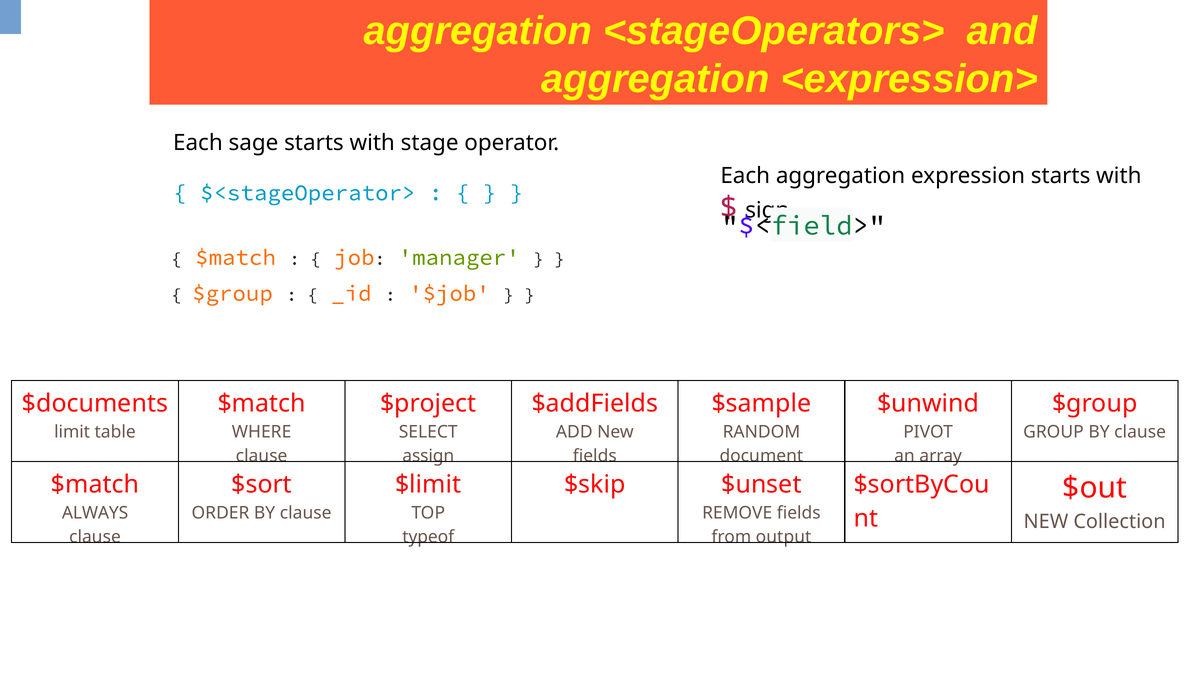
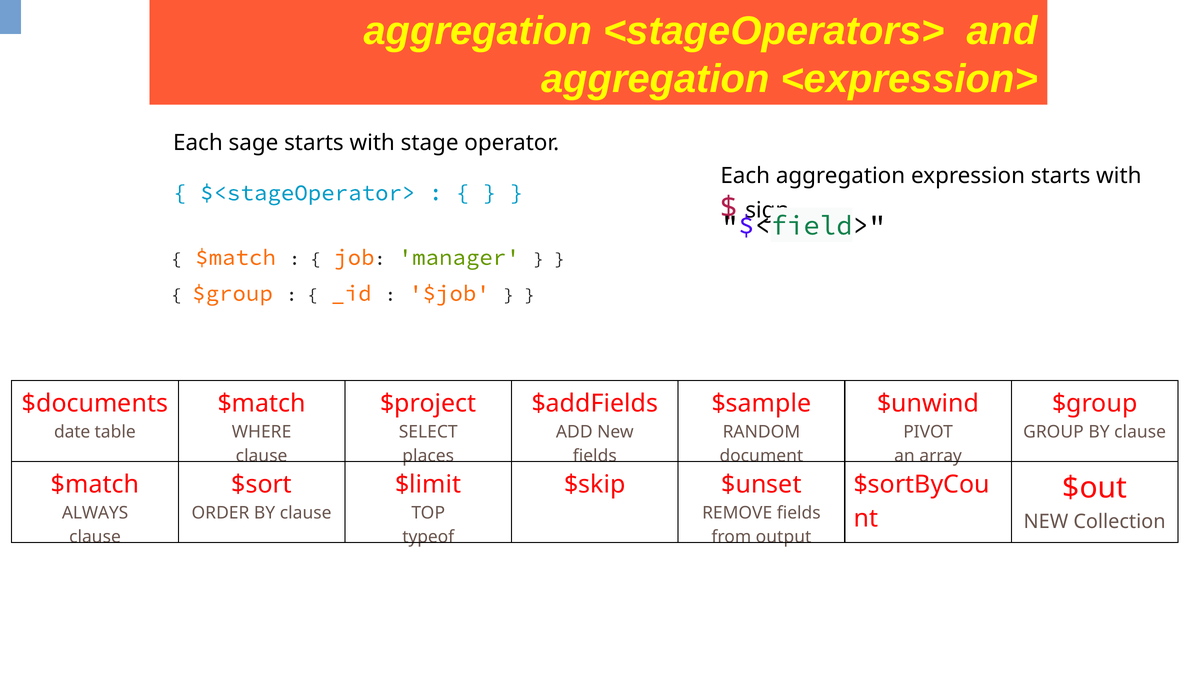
limit: limit -> date (72, 432)
assign: assign -> places (428, 455)
